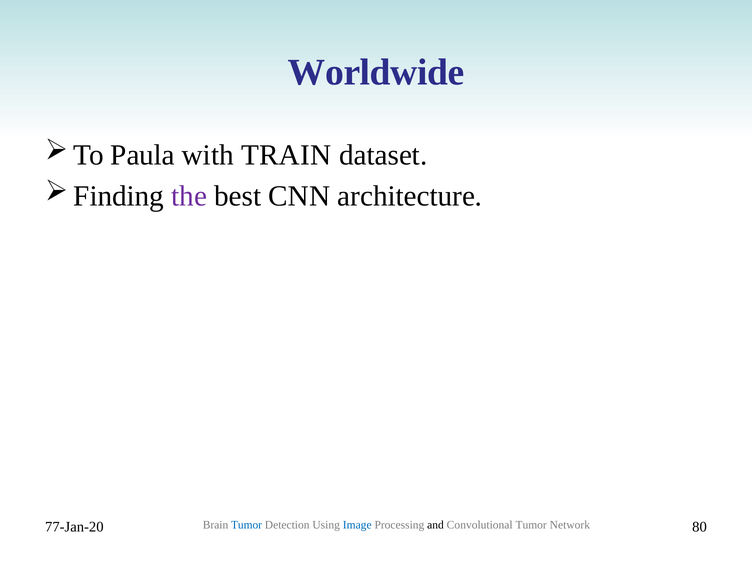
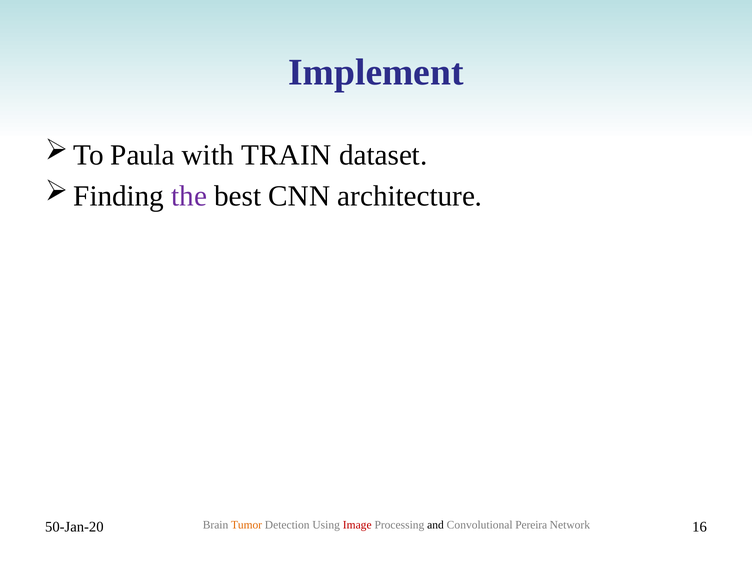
Worldwide: Worldwide -> Implement (376, 72)
77-Jan-20: 77-Jan-20 -> 50-Jan-20 (74, 527)
Tumor colour: blue -> orange (247, 525)
Image colour: blue -> red (357, 525)
Convolutional Tumor: Tumor -> Pereira (531, 525)
80: 80 -> 16 (700, 527)
